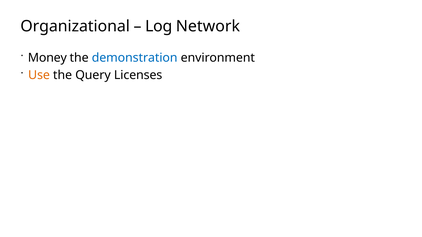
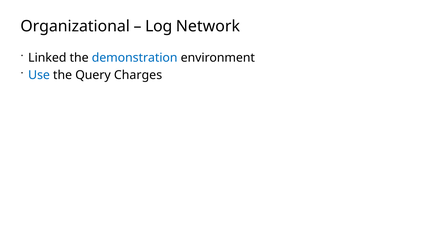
Money: Money -> Linked (47, 58)
Use colour: orange -> blue (39, 75)
Licenses: Licenses -> Charges (138, 75)
